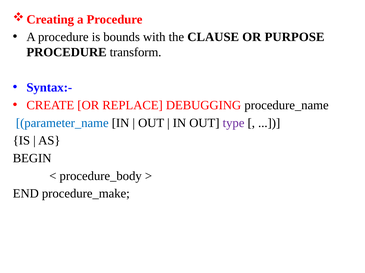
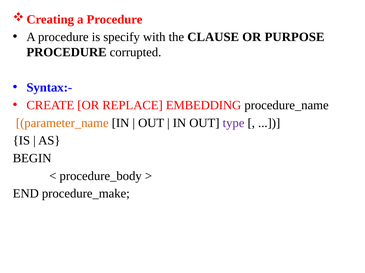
bounds: bounds -> specify (122, 37)
transform: transform -> corrupted (136, 52)
DEBUGGING: DEBUGGING -> EMBEDDING (204, 105)
parameter_name colour: blue -> orange (62, 123)
